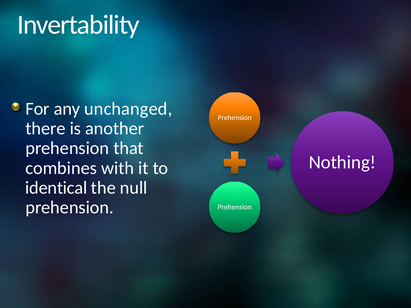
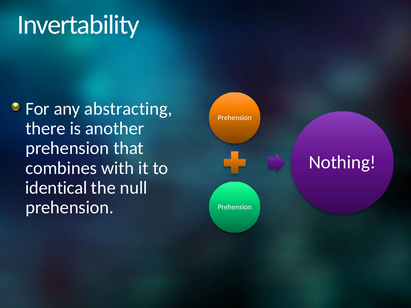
unchanged: unchanged -> abstracting (128, 109)
